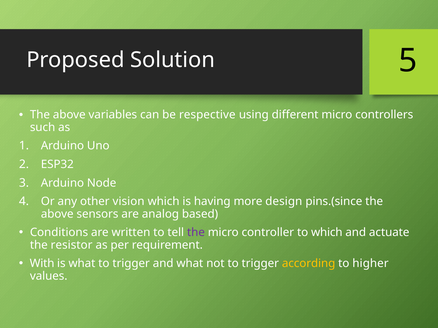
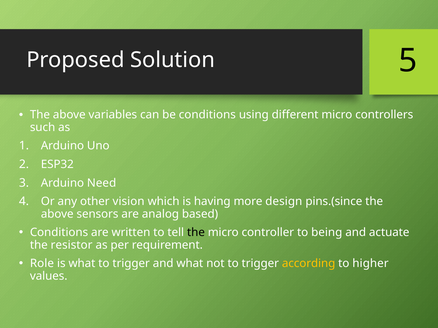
be respective: respective -> conditions (207, 115)
Node: Node -> Need (102, 183)
the colour: purple -> black (196, 233)
to which: which -> being (327, 233)
With: With -> Role (42, 264)
